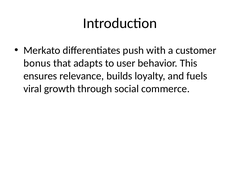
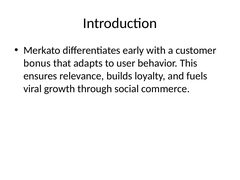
push: push -> early (133, 50)
